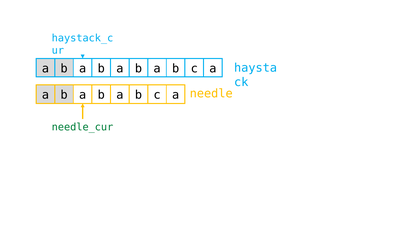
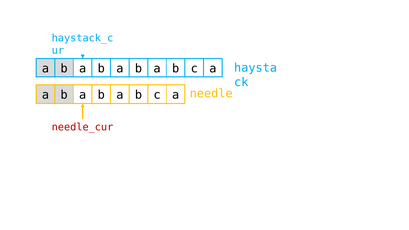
needle_cur colour: green -> red (83, 127)
